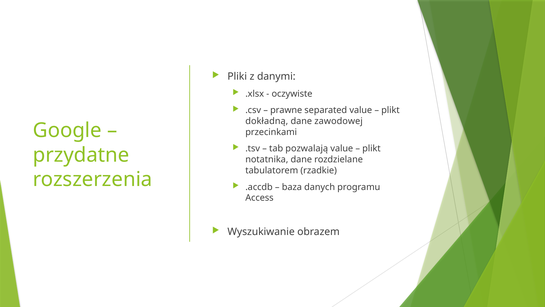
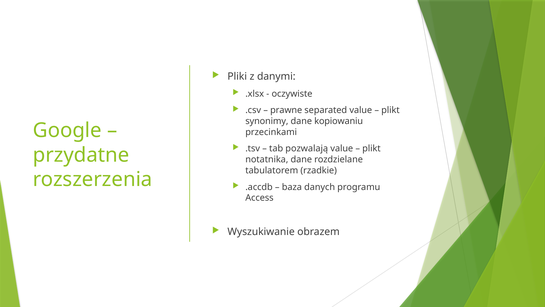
dokładną: dokładną -> synonimy (267, 121)
zawodowej: zawodowej -> kopiowaniu (339, 121)
